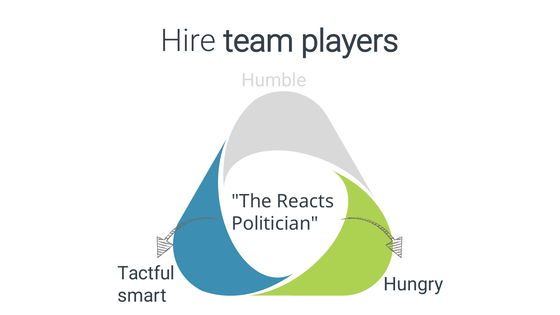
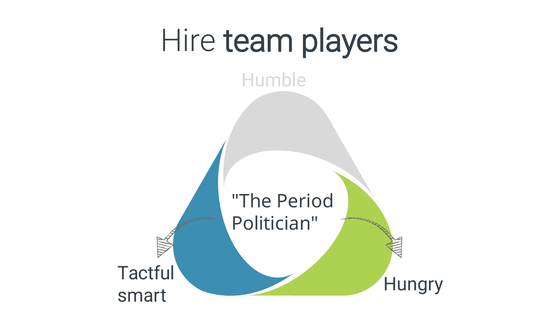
Reacts: Reacts -> Period (305, 201)
